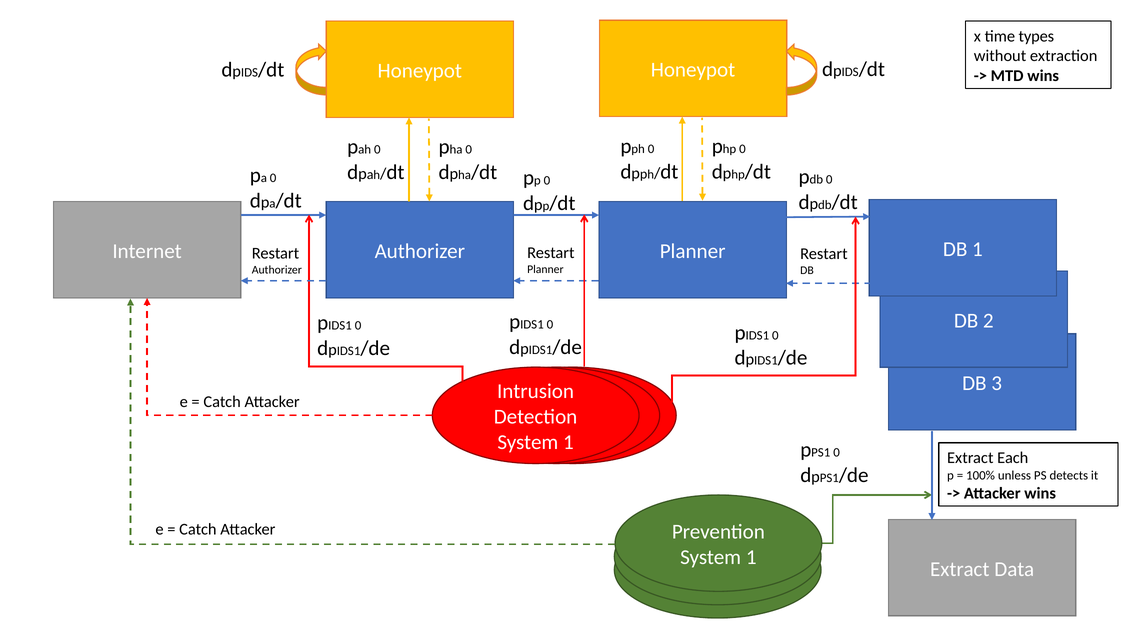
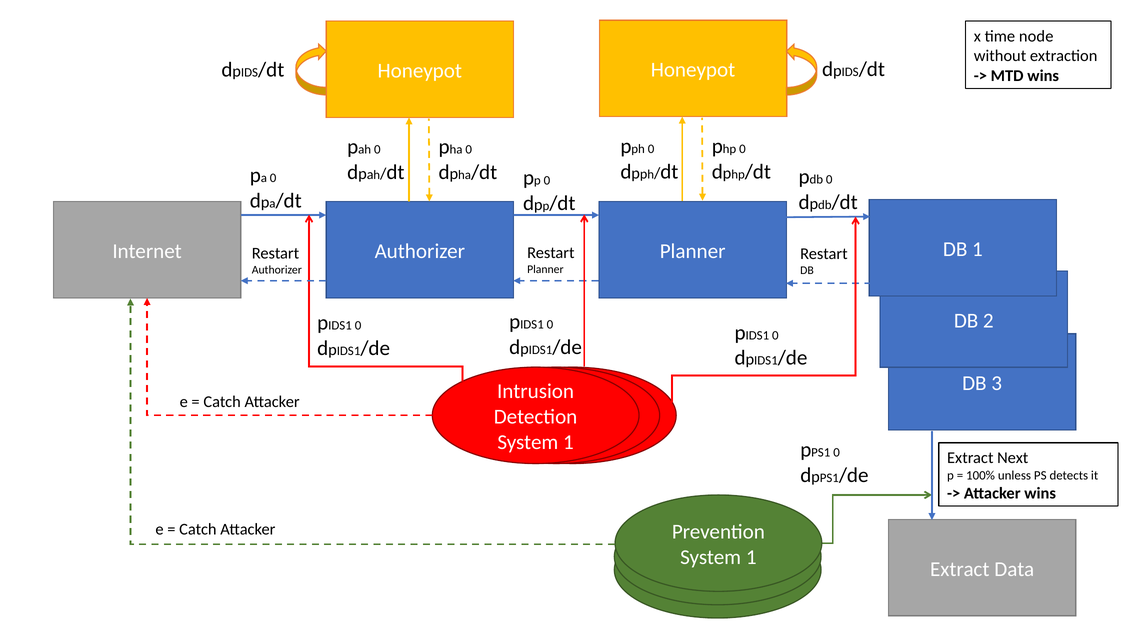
types: types -> node (1036, 36)
Each: Each -> Next (1013, 457)
